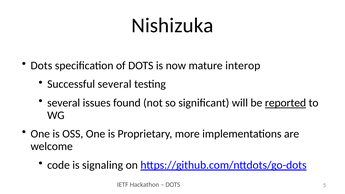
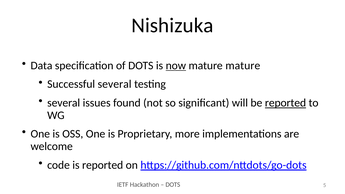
Dots: Dots -> Data (41, 66)
now underline: none -> present (176, 66)
mature interop: interop -> mature (243, 66)
is signaling: signaling -> reported (103, 165)
